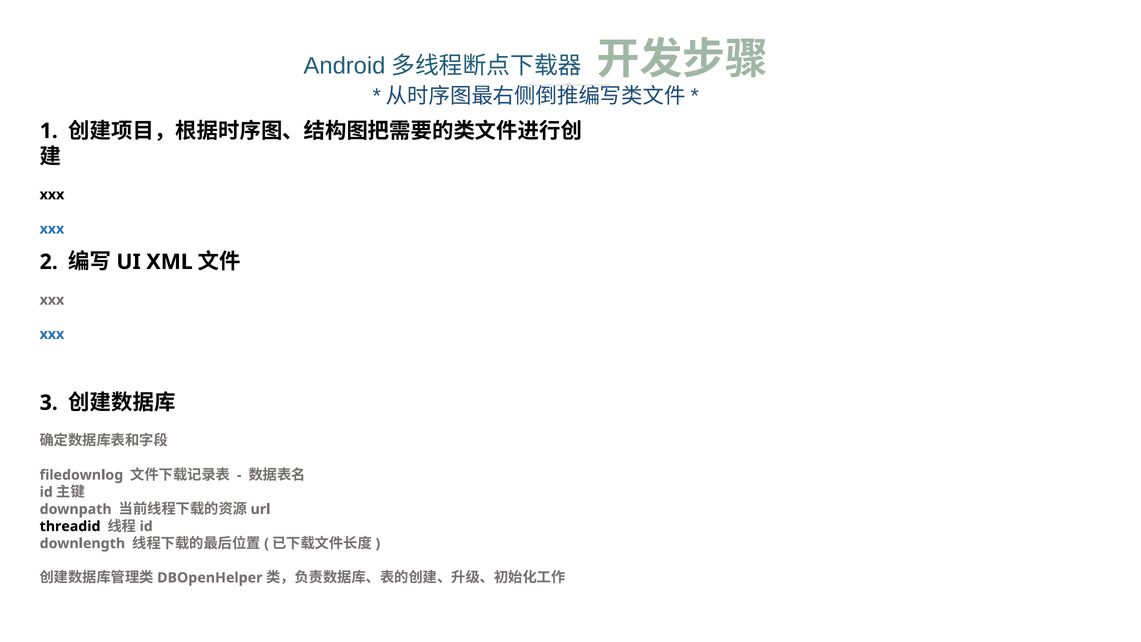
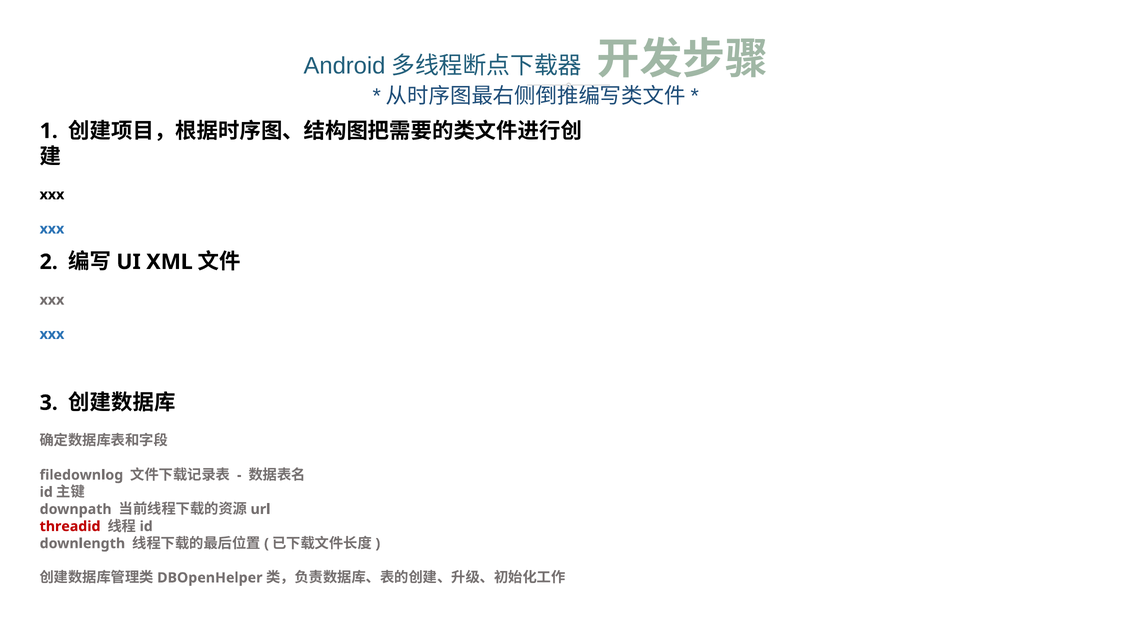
threadid colour: black -> red (70, 526)
